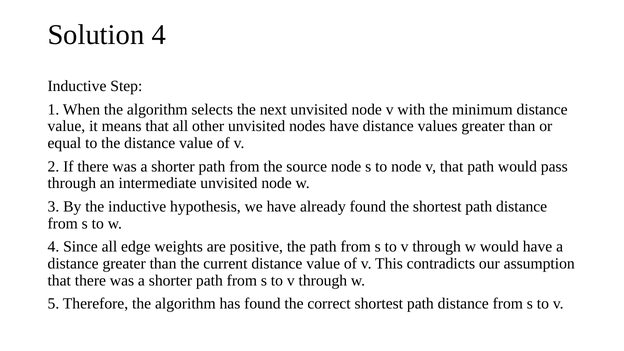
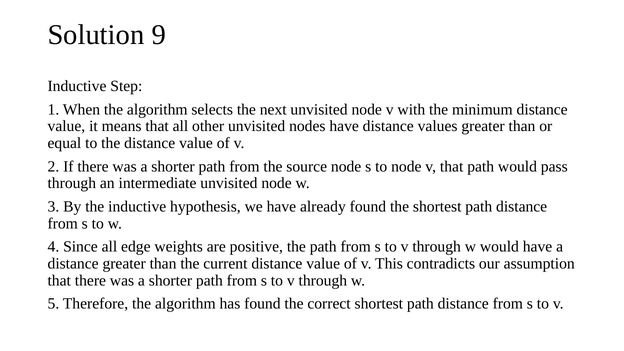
Solution 4: 4 -> 9 (159, 35)
